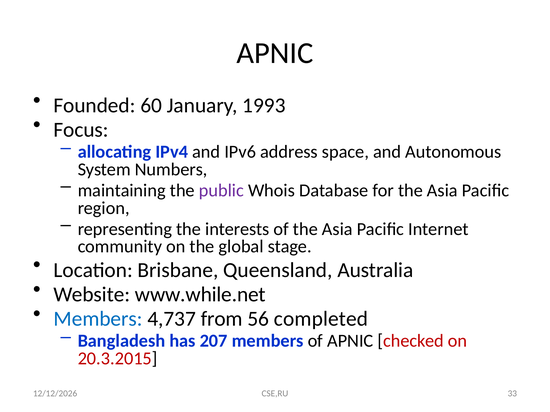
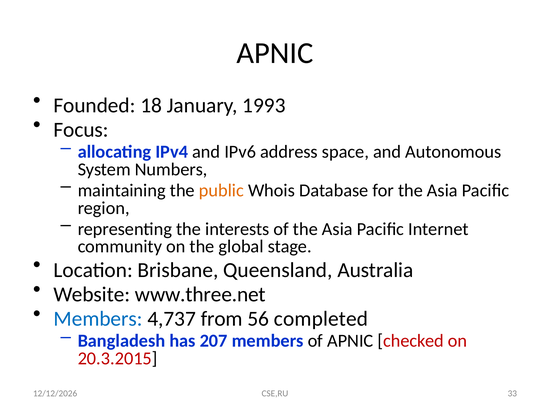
60: 60 -> 18 (151, 106)
public colour: purple -> orange (221, 191)
www.while.net: www.while.net -> www.three.net (200, 295)
